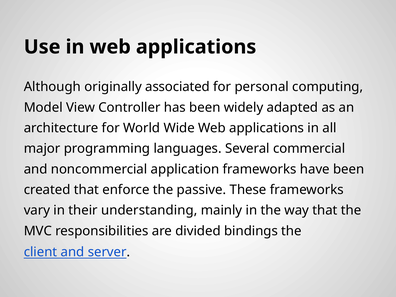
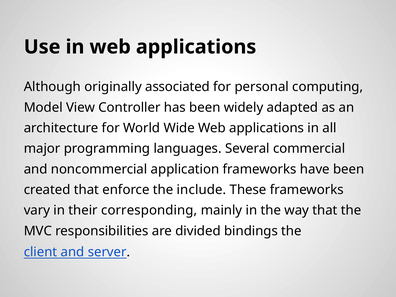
passive: passive -> include (201, 190)
understanding: understanding -> corresponding (149, 210)
